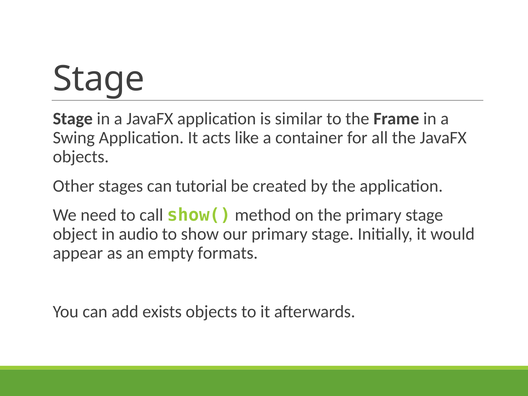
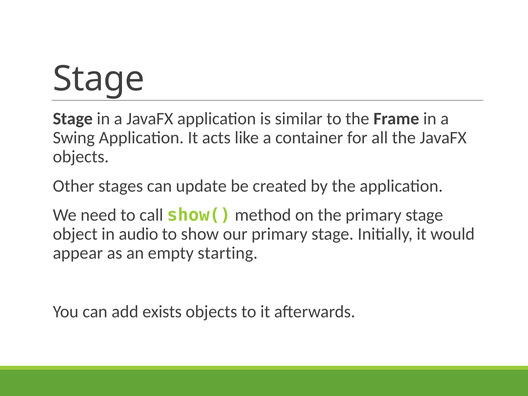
tutorial: tutorial -> update (201, 186)
formats: formats -> starting (228, 253)
